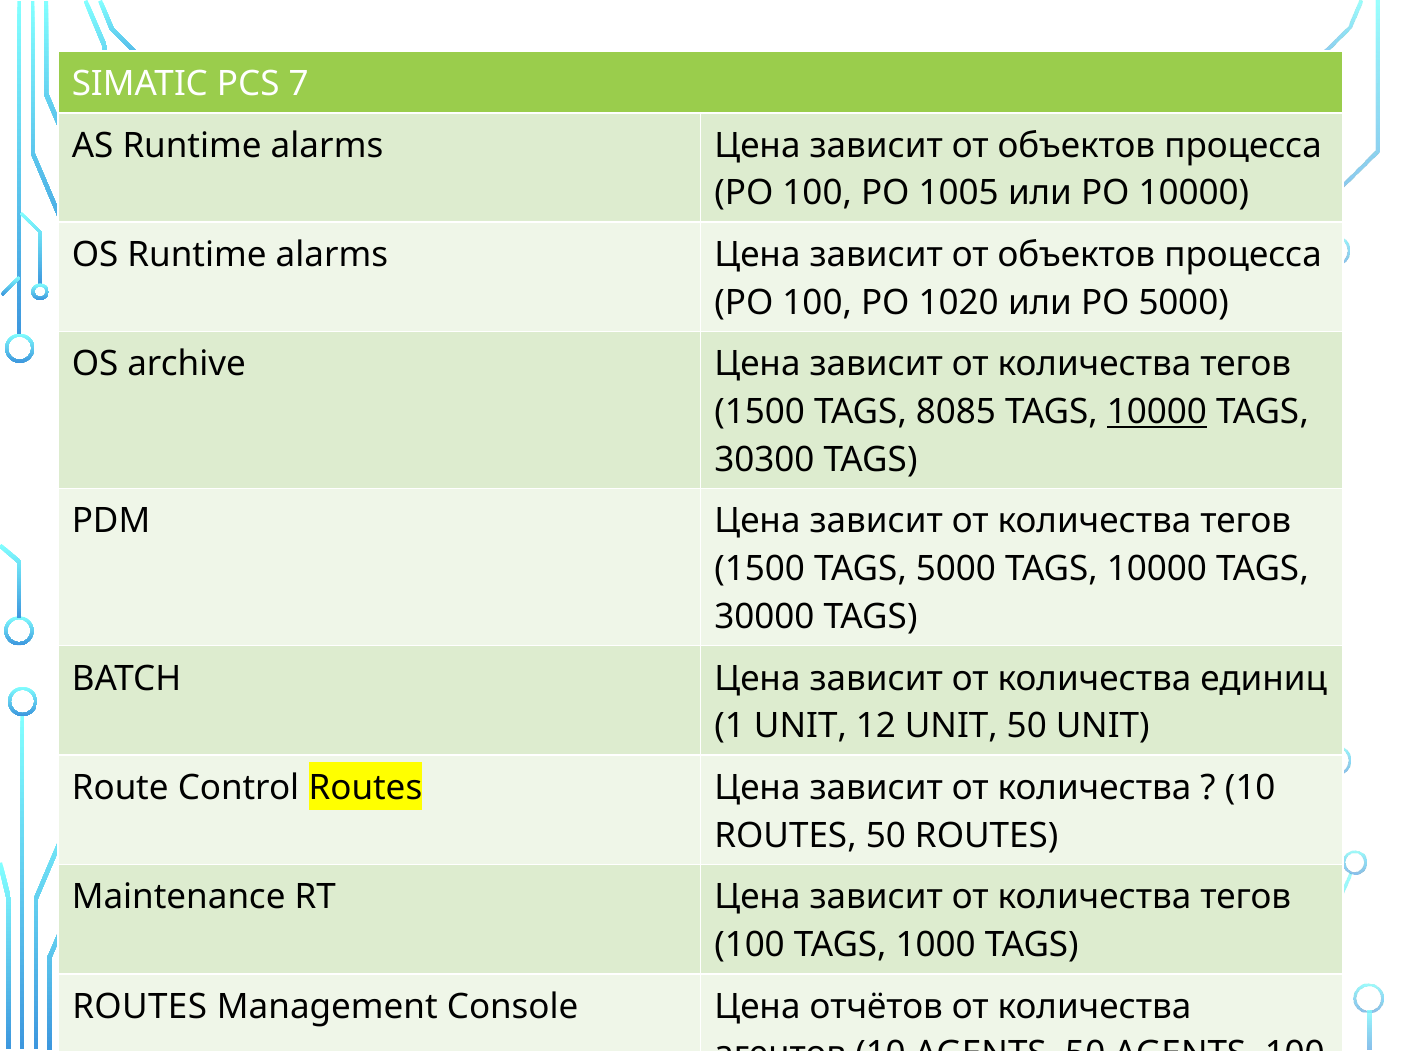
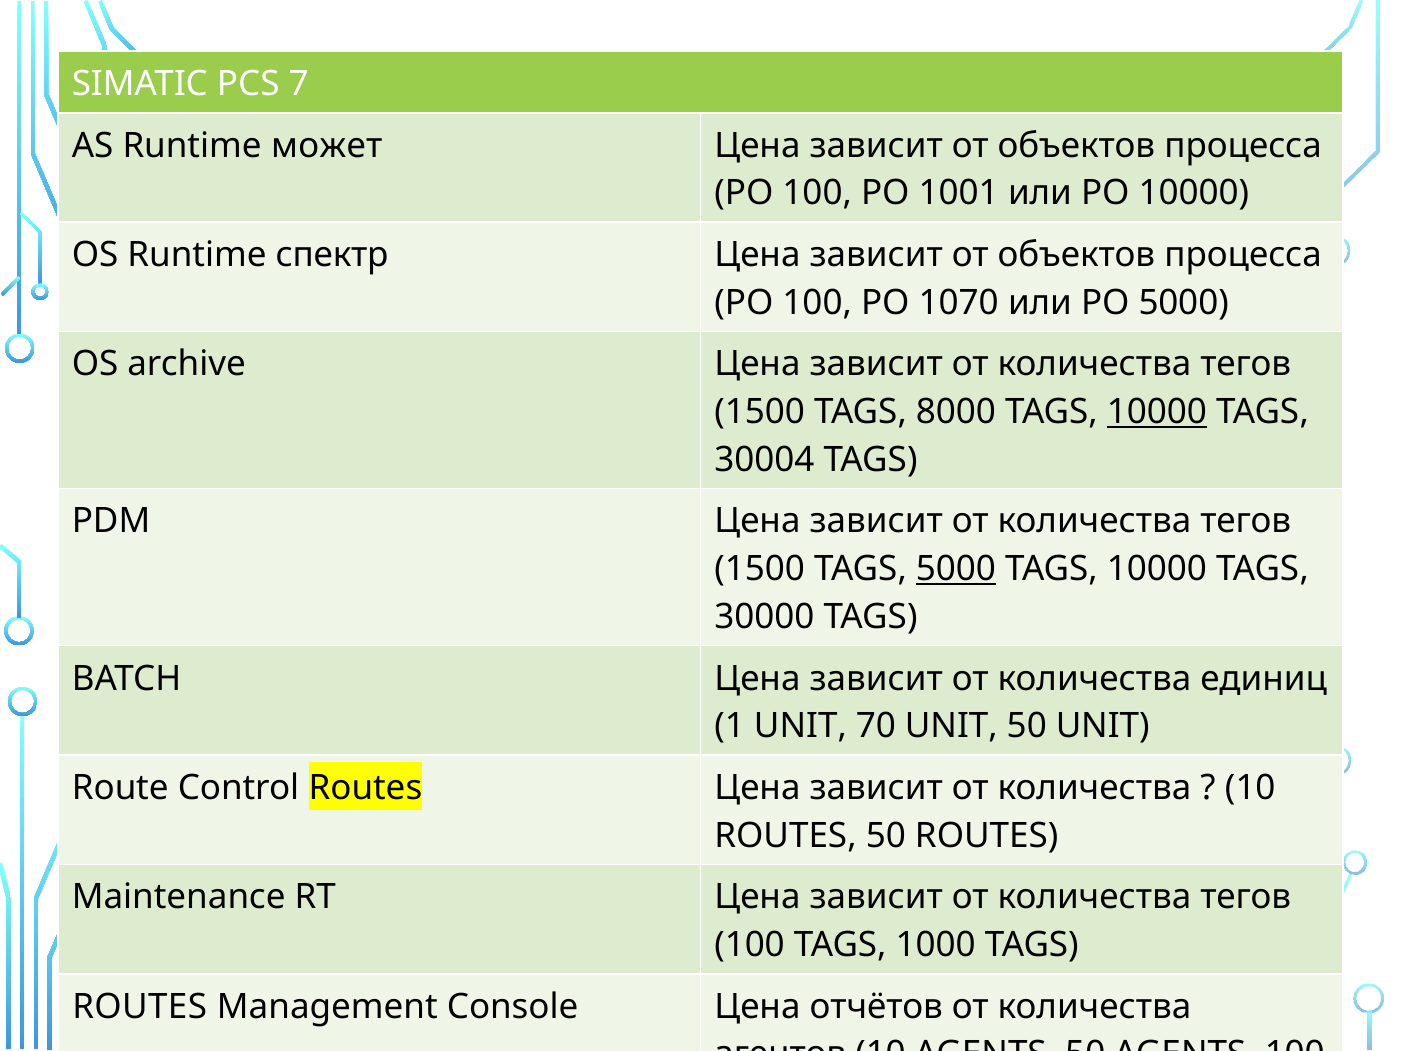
AS Runtime alarms: alarms -> может (327, 145)
1005: 1005 -> 1001 (959, 193)
OS Runtime alarms: alarms -> спектр (332, 255)
1020: 1020 -> 1070 (959, 303)
8085: 8085 -> 8000 (956, 412)
30300: 30300 -> 30004 (764, 460)
5000 underline: none -> present (956, 569)
12: 12 -> 70 (876, 726)
